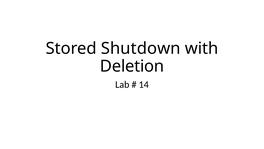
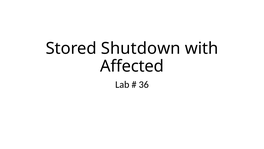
Deletion: Deletion -> Affected (132, 66)
14: 14 -> 36 (144, 84)
